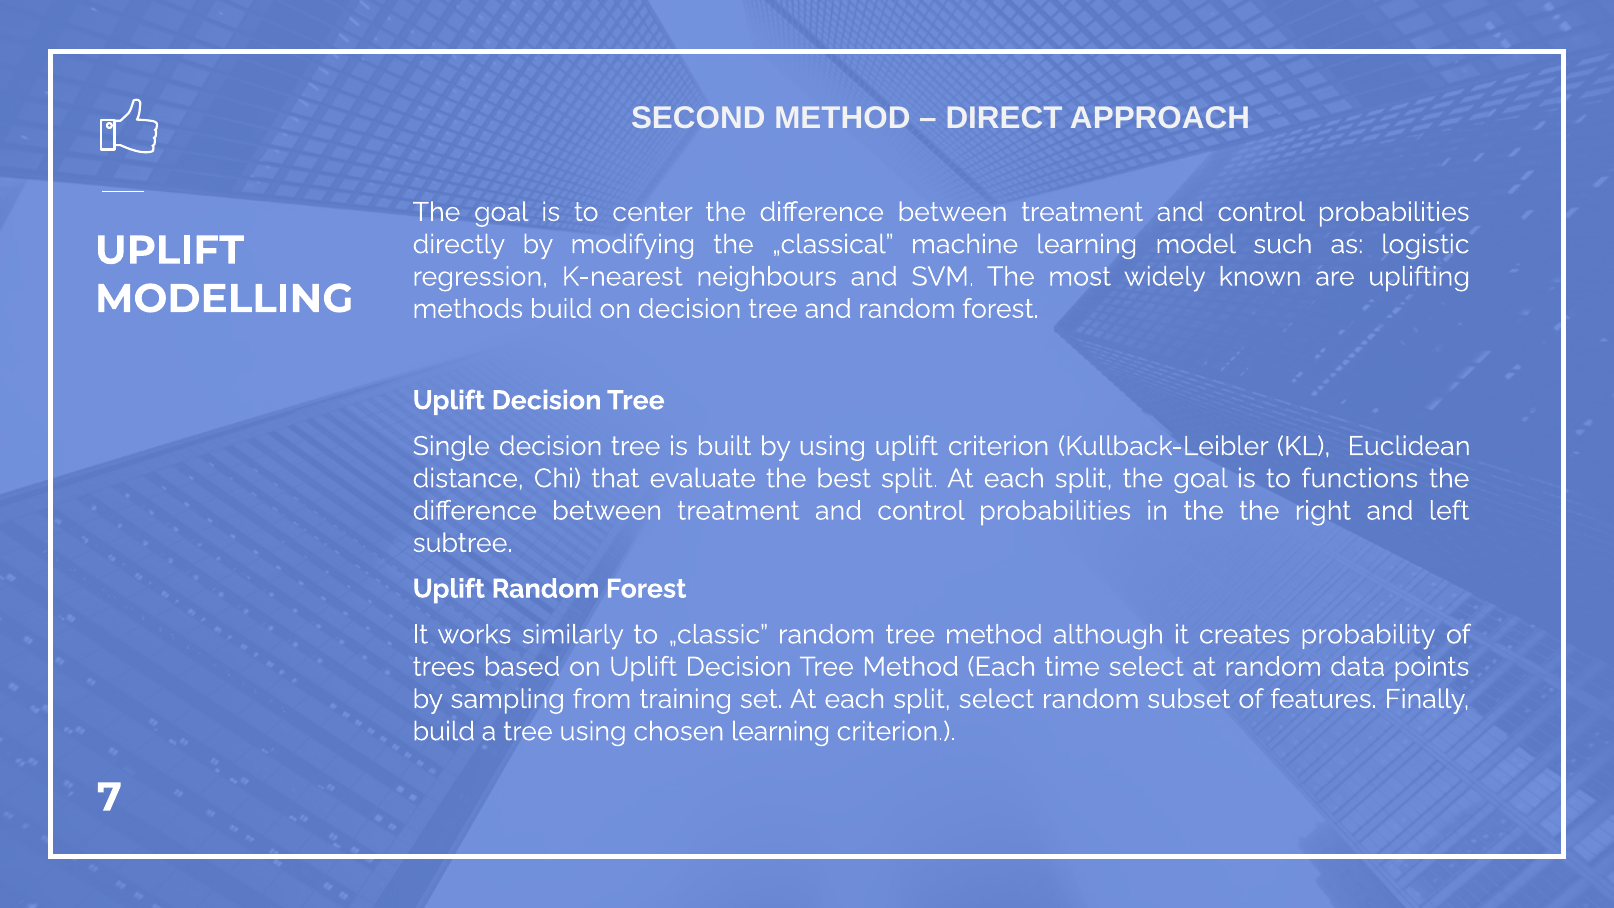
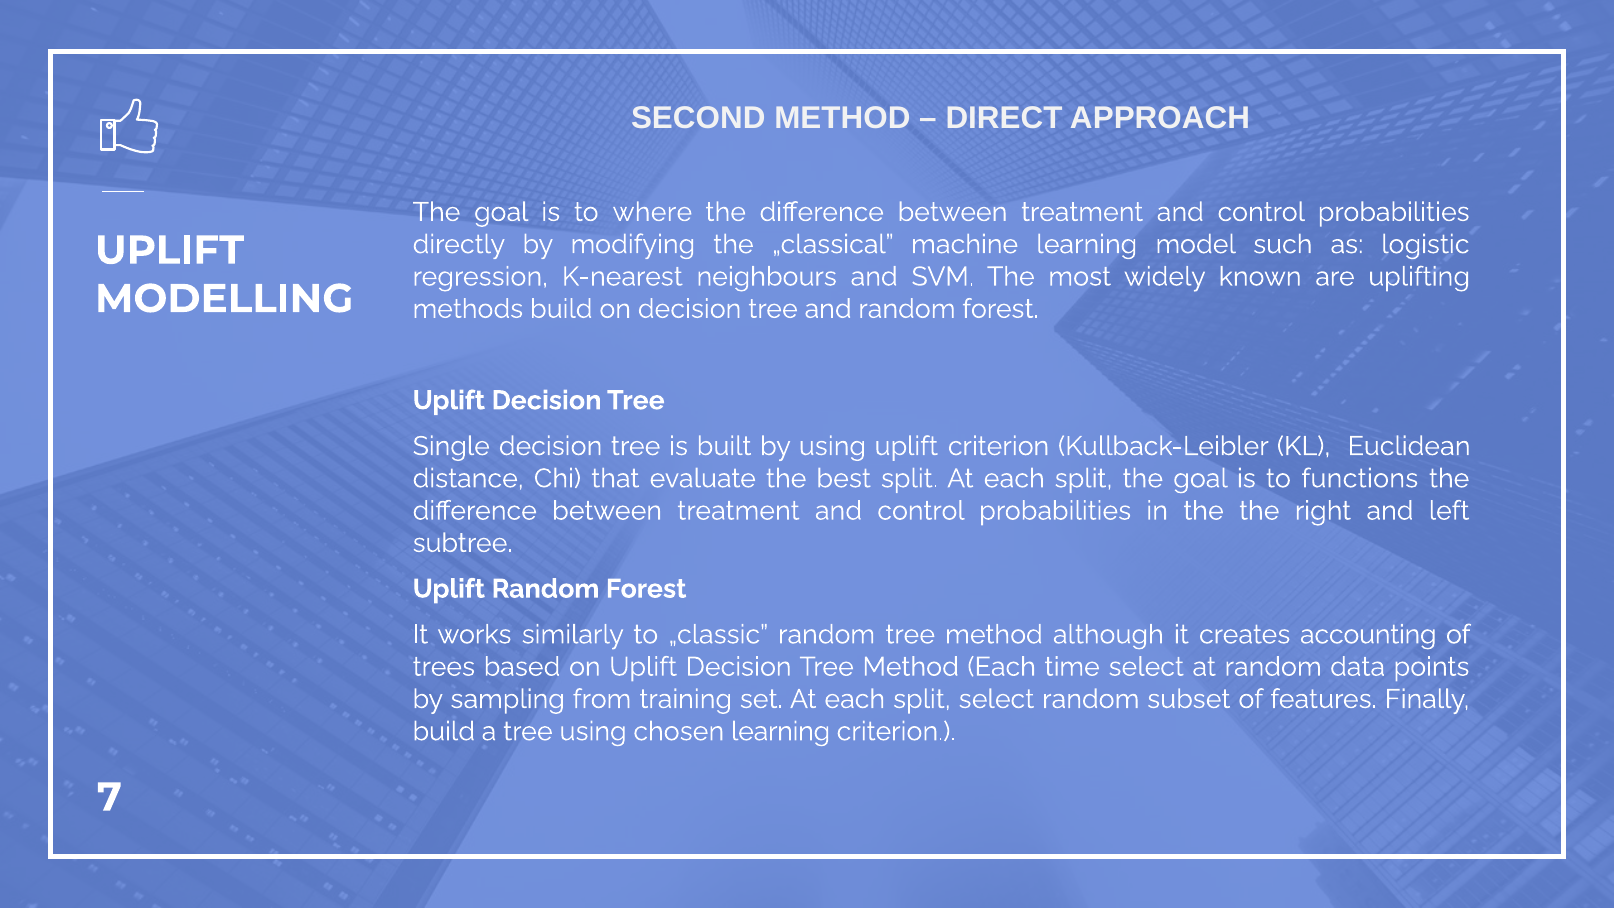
center: center -> where (652, 212)
probability: probability -> accounting (1368, 635)
